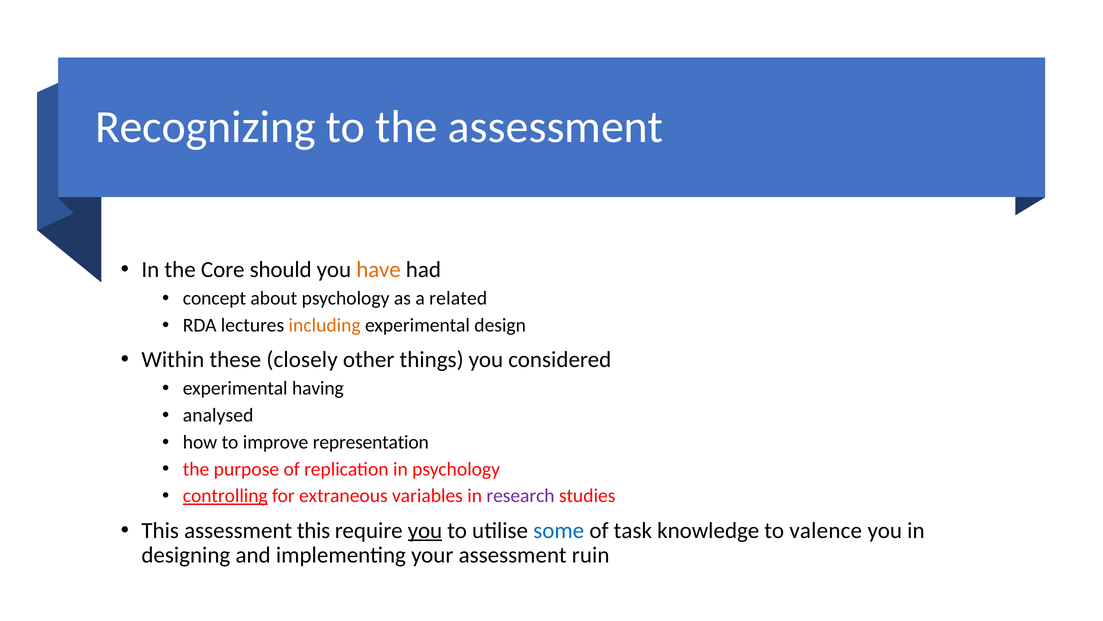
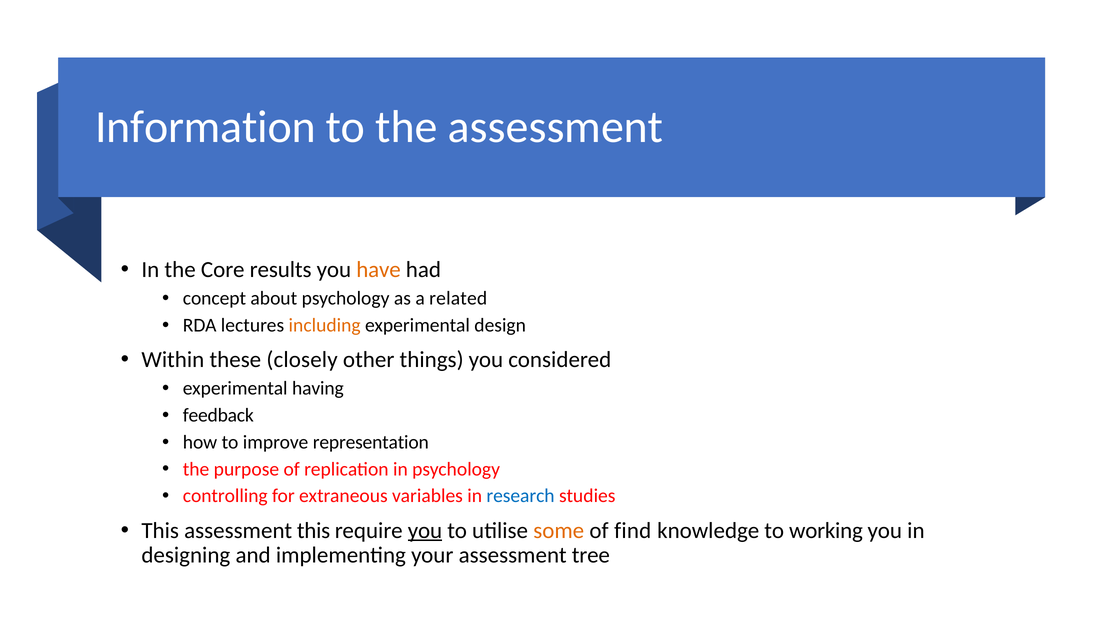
Recognizing: Recognizing -> Information (205, 127)
should: should -> results (281, 269)
analysed: analysed -> feedback (218, 415)
controlling underline: present -> none (225, 495)
research colour: purple -> blue (521, 495)
some colour: blue -> orange (559, 530)
task: task -> find (633, 530)
valence: valence -> working (826, 530)
ruin: ruin -> tree (591, 555)
